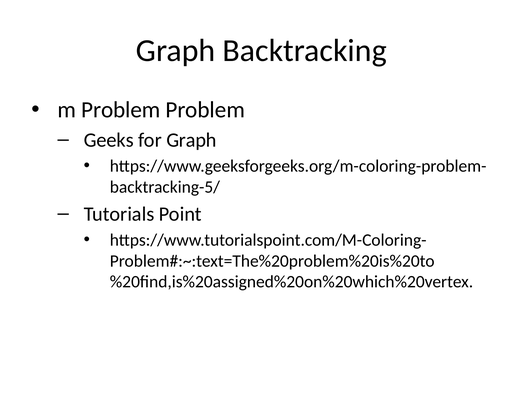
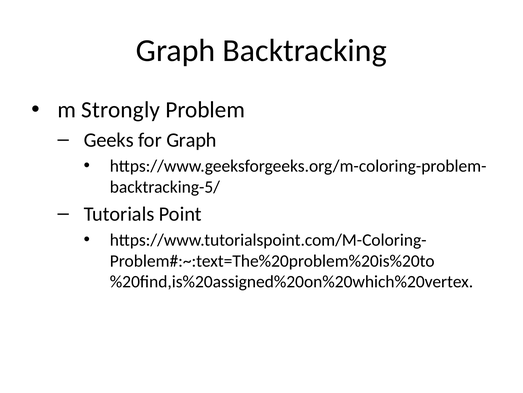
m Problem: Problem -> Strongly (121, 110)
